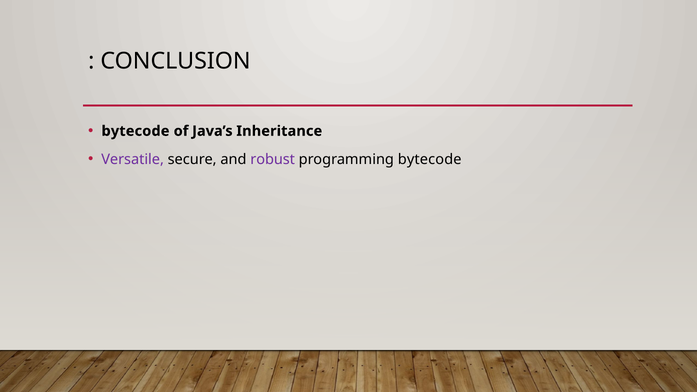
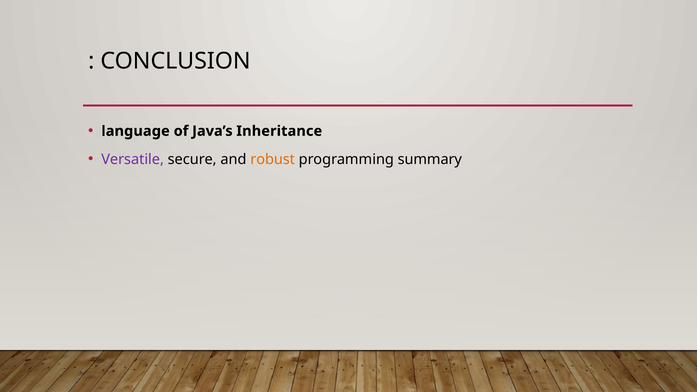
bytecode: bytecode -> language (136, 131)
robust colour: purple -> orange (273, 159)
programming bytecode: bytecode -> summary (430, 159)
